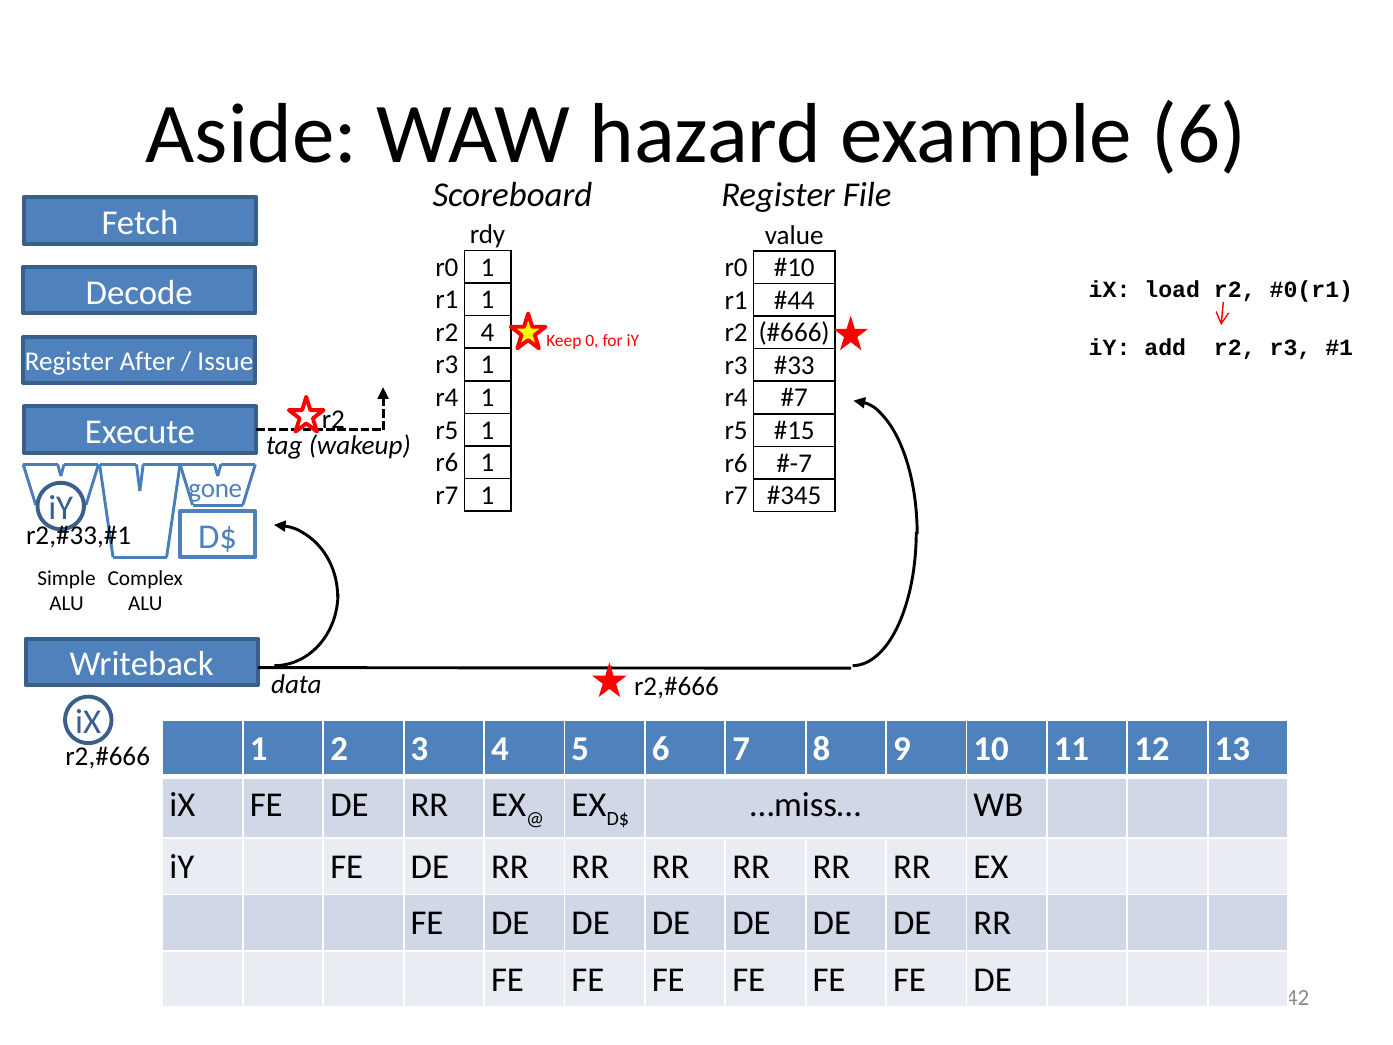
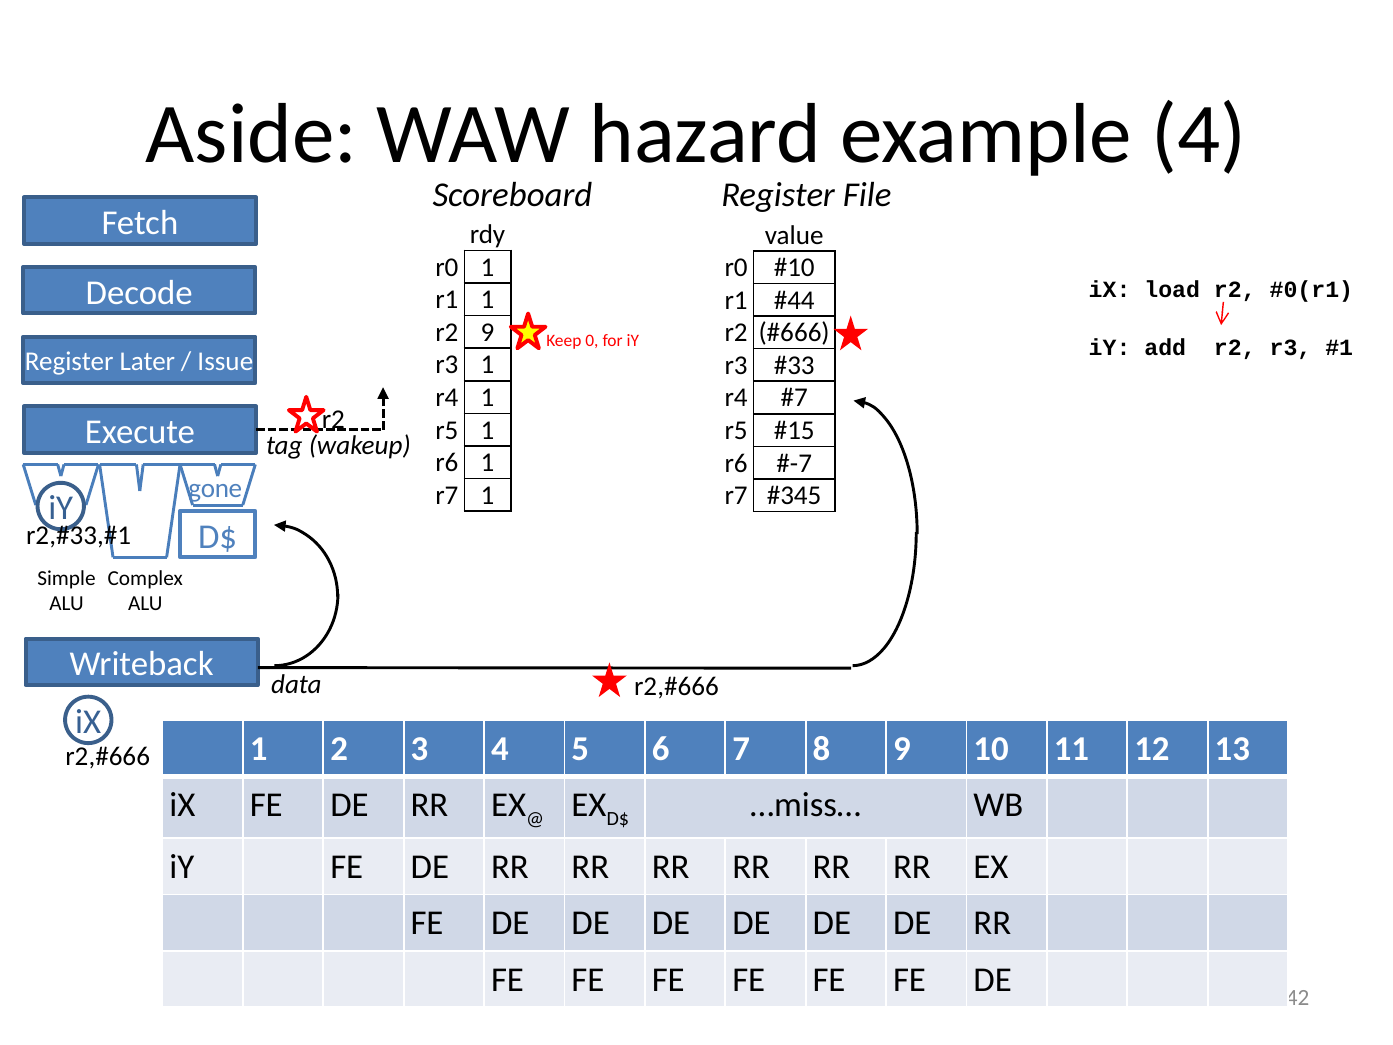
example 6: 6 -> 4 (1199, 135)
r2 4: 4 -> 9 (488, 332)
After: After -> Later (147, 362)
